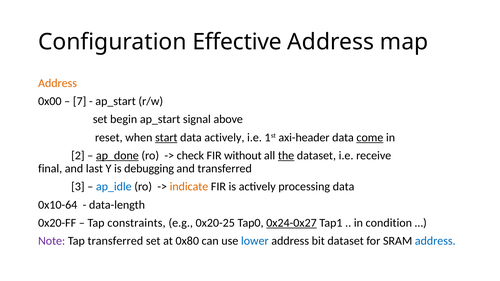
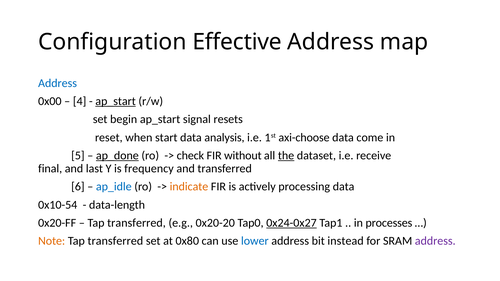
Address colour: orange -> blue (58, 83)
7: 7 -> 4 (80, 101)
ap_start underline: none -> present (116, 101)
above: above -> resets (228, 119)
start underline: present -> none (166, 138)
data actively: actively -> analysis (224, 138)
axi-header: axi-header -> axi-choose (304, 138)
come underline: present -> none (370, 138)
2: 2 -> 5 (78, 156)
debugging: debugging -> frequency (149, 169)
3: 3 -> 6 (78, 187)
0x10-64: 0x10-64 -> 0x10-54 (58, 205)
constraints: constraints -> transferred (136, 223)
0x20-25: 0x20-25 -> 0x20-20 (215, 223)
condition: condition -> processes (389, 223)
Note colour: purple -> orange (52, 241)
bit dataset: dataset -> instead (346, 241)
address colour: blue -> purple (435, 241)
